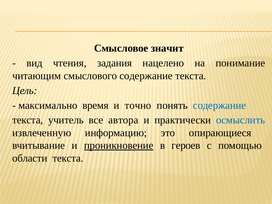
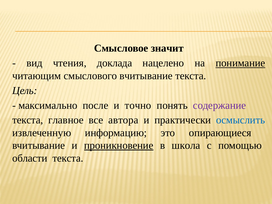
задания: задания -> доклада (115, 63)
понимание underline: none -> present (240, 63)
смыслового содержание: содержание -> вчитывание (146, 76)
время: время -> после (95, 105)
содержание colour: blue -> purple (219, 105)
учитель: учитель -> главное (66, 120)
героев: героев -> школа (186, 145)
